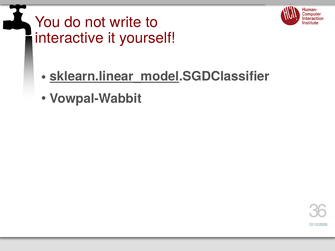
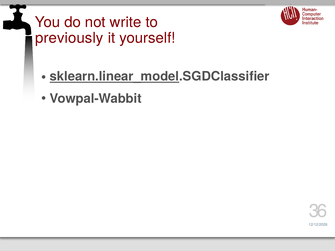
interactive: interactive -> previously (69, 38)
